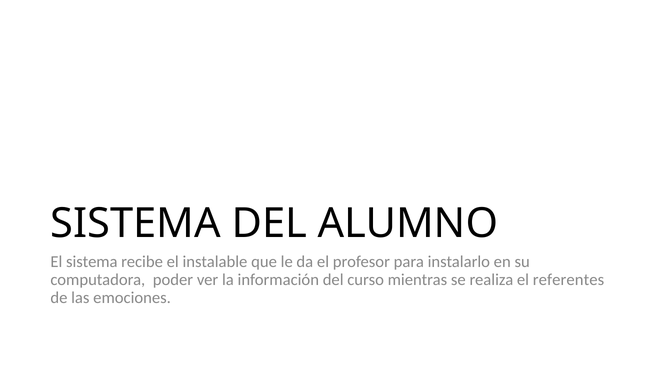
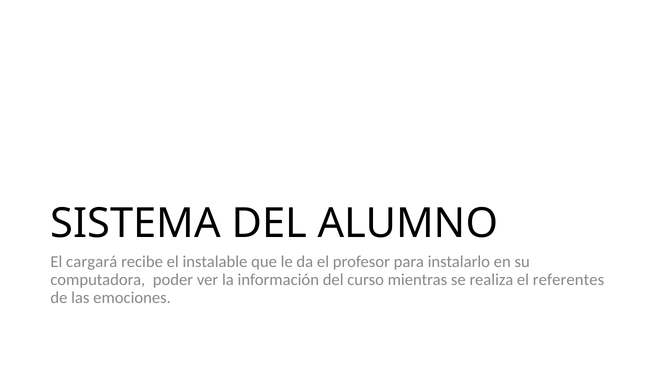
El sistema: sistema -> cargará (92, 262)
